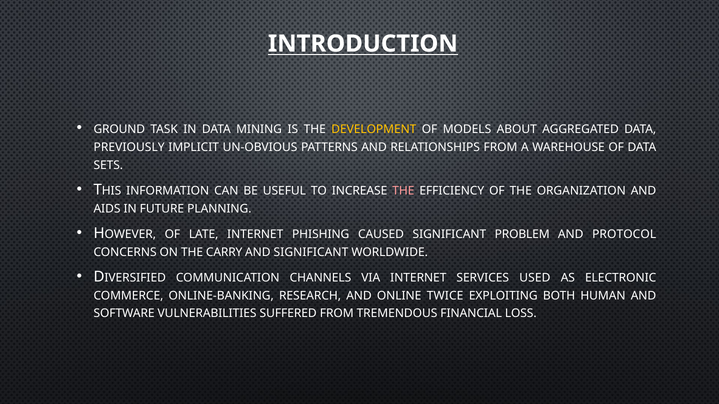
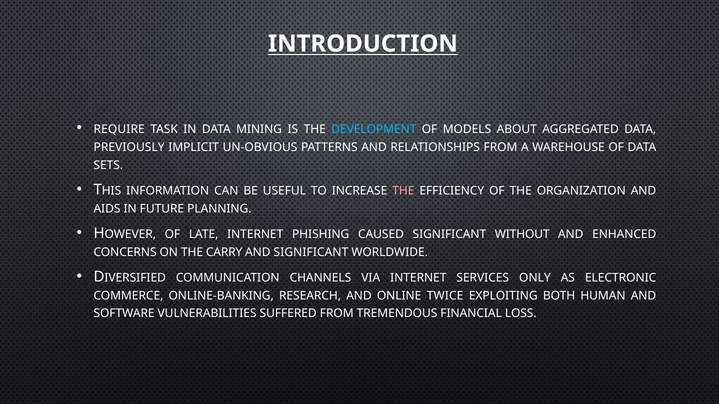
GROUND: GROUND -> REQUIRE (119, 129)
DEVELOPMENT colour: yellow -> light blue (374, 129)
PROBLEM: PROBLEM -> WITHOUT (522, 234)
PROTOCOL: PROTOCOL -> ENHANCED (624, 234)
USED: USED -> ONLY (535, 278)
